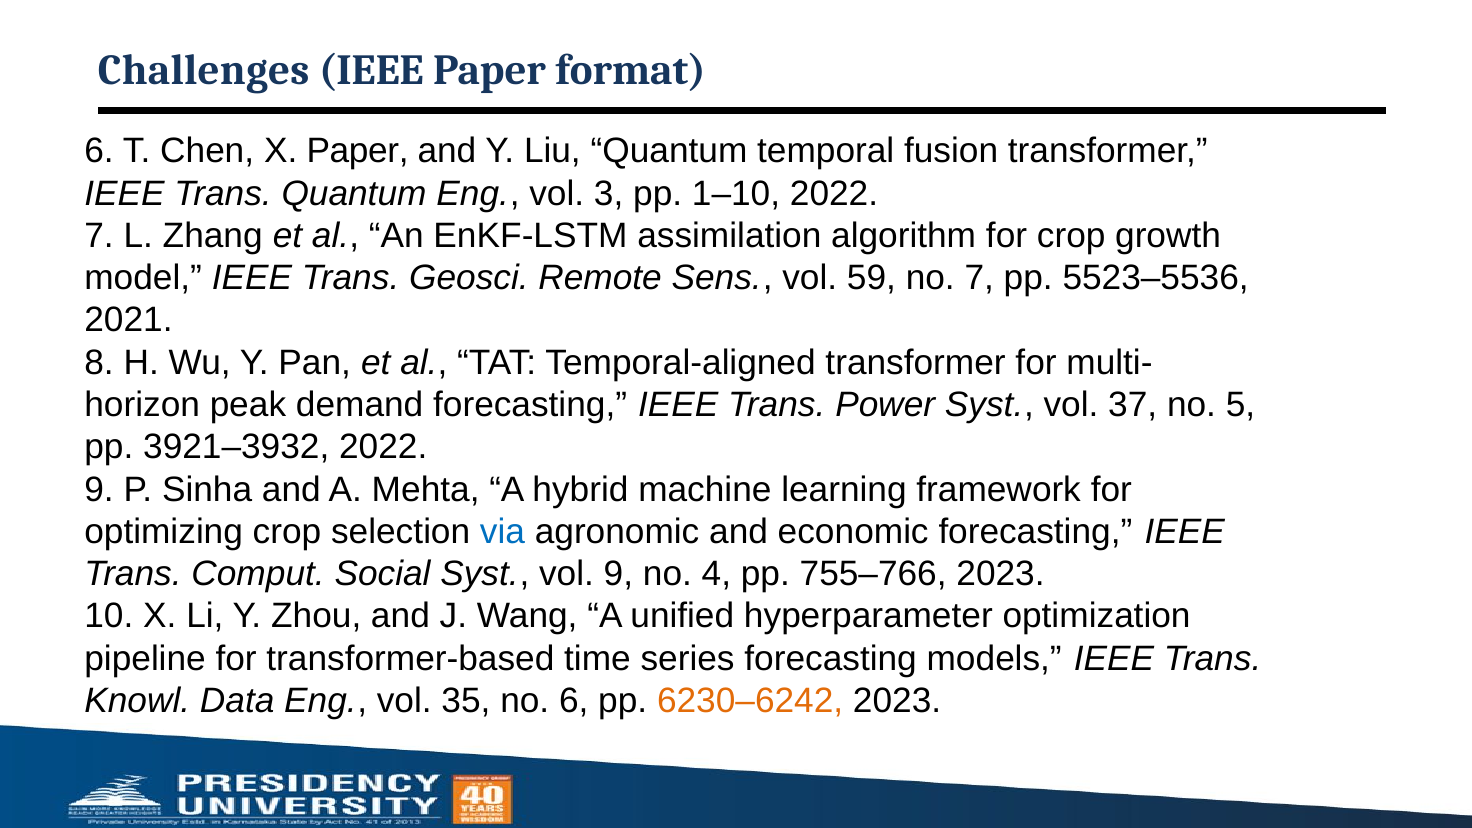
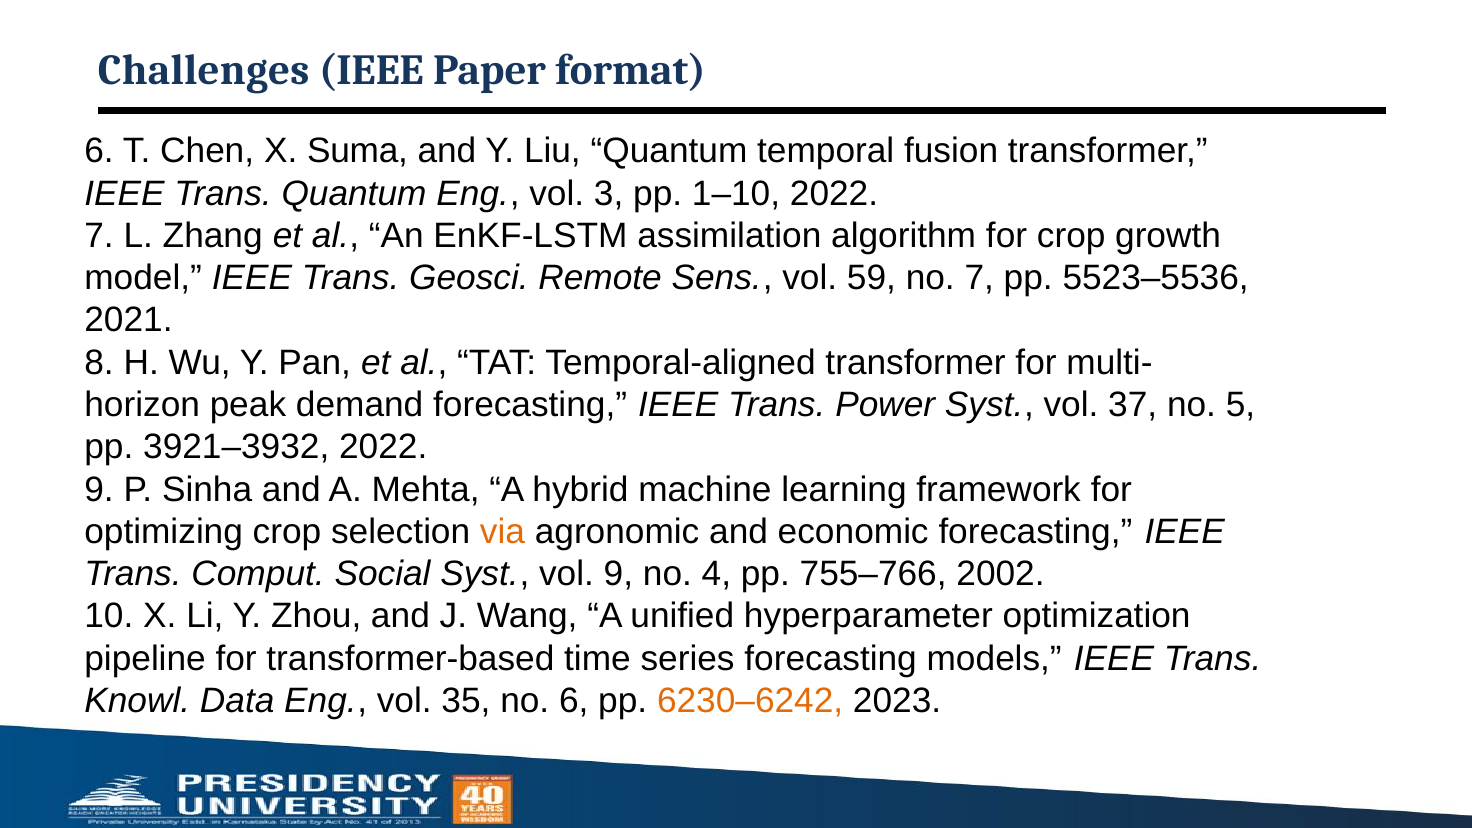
X Paper: Paper -> Suma (358, 151)
via colour: blue -> orange (503, 532)
755–766 2023: 2023 -> 2002 (1001, 574)
